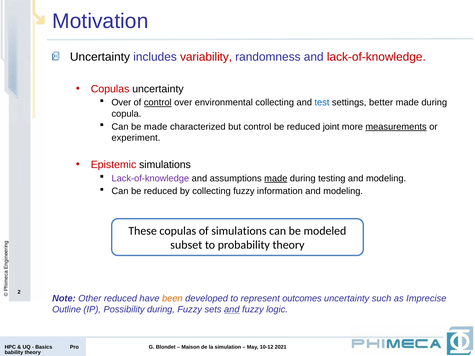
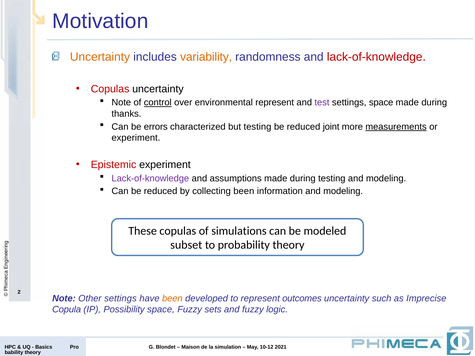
Uncertainty colour: black -> orange (100, 57)
variability colour: red -> orange (206, 57)
Over: Over -> Note (121, 103)
environmental collecting: collecting -> represent (275, 103)
test colour: blue -> purple (322, 103)
settings better: better -> space (381, 103)
copula: copula -> thanks (126, 114)
be made: made -> errors (156, 127)
but control: control -> testing (257, 127)
Epistemic simulations: simulations -> experiment (165, 165)
made underline: present -> none (276, 178)
collecting fuzzy: fuzzy -> been (244, 191)
Other reduced: reduced -> settings (120, 299)
Outline: Outline -> Copula (67, 310)
Possibility during: during -> space (161, 310)
and underline: present -> none (232, 310)
